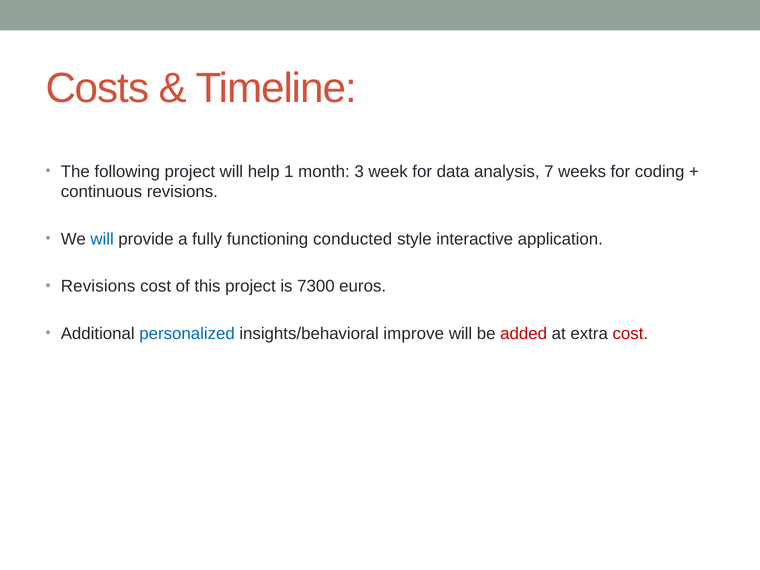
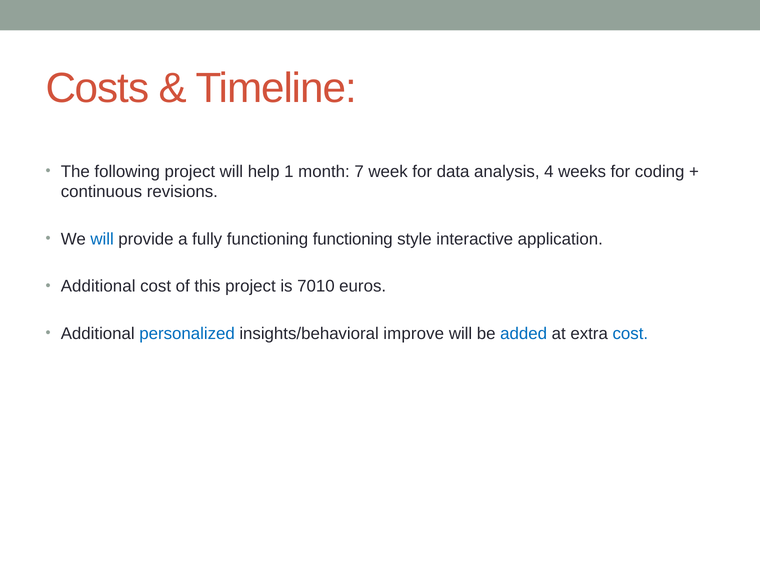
3: 3 -> 7 (359, 172)
7: 7 -> 4 (549, 172)
functioning conducted: conducted -> functioning (353, 239)
Revisions: Revisions -> Additional (98, 286)
7300: 7300 -> 7010 (316, 286)
added colour: red -> blue (524, 334)
cost colour: red -> blue (630, 334)
